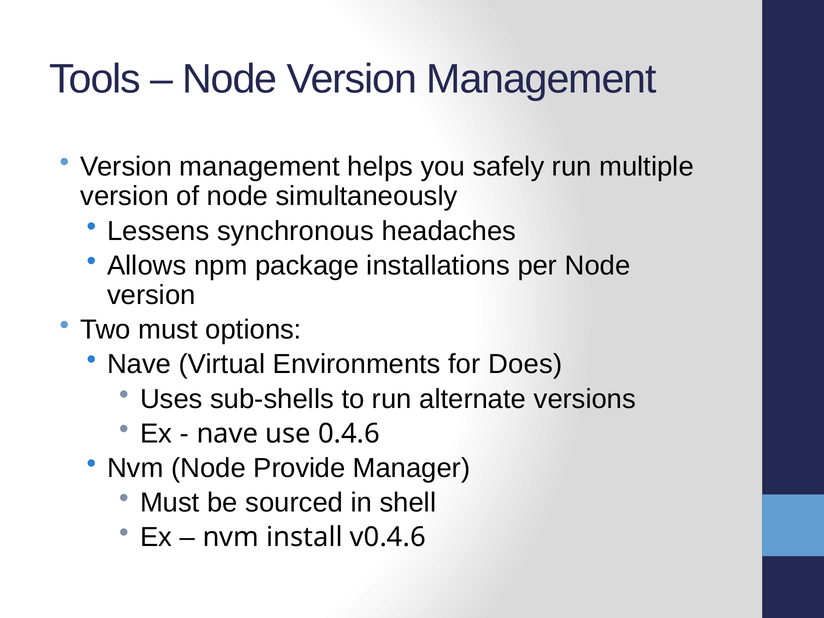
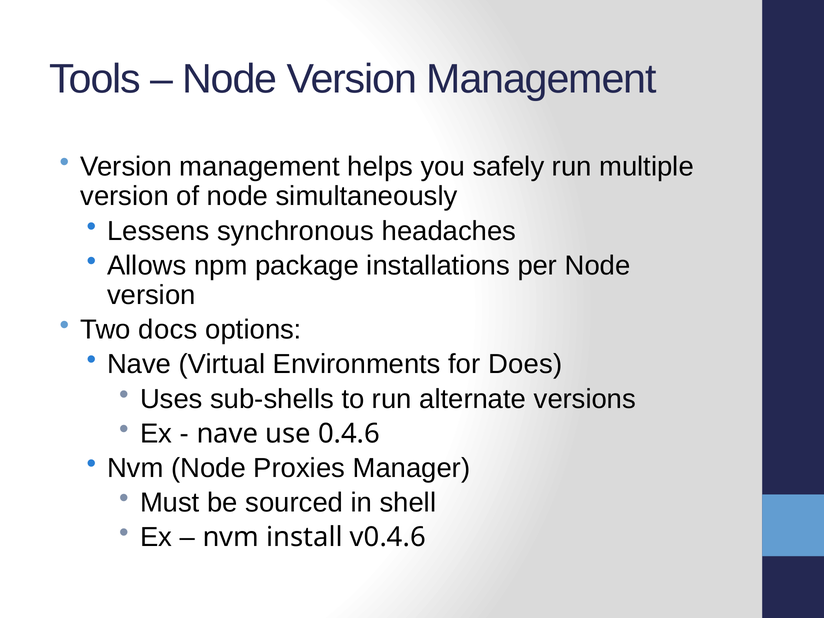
Two must: must -> docs (168, 330)
Provide: Provide -> Proxies (299, 468)
